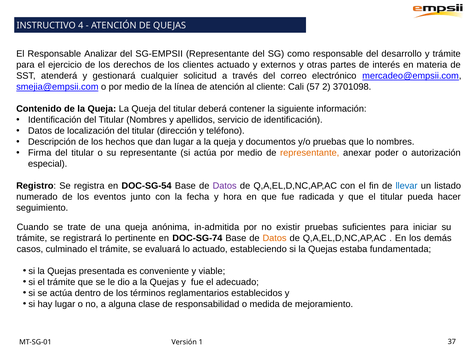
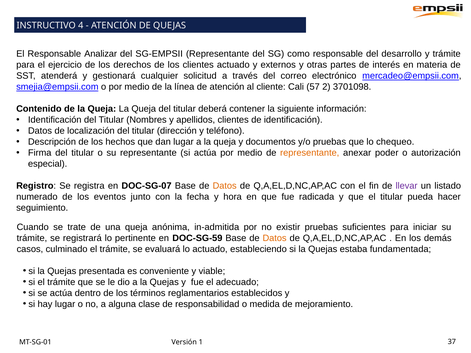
apellidos servicio: servicio -> clientes (233, 120)
lo nombres: nombres -> chequeo (395, 142)
DOC-SG-54: DOC-SG-54 -> DOC-SG-07 (147, 186)
Datos colour: purple -> orange (225, 186)
llevar colour: blue -> purple (407, 186)
DOC-SG-74: DOC-SG-74 -> DOC-SG-59 (197, 238)
